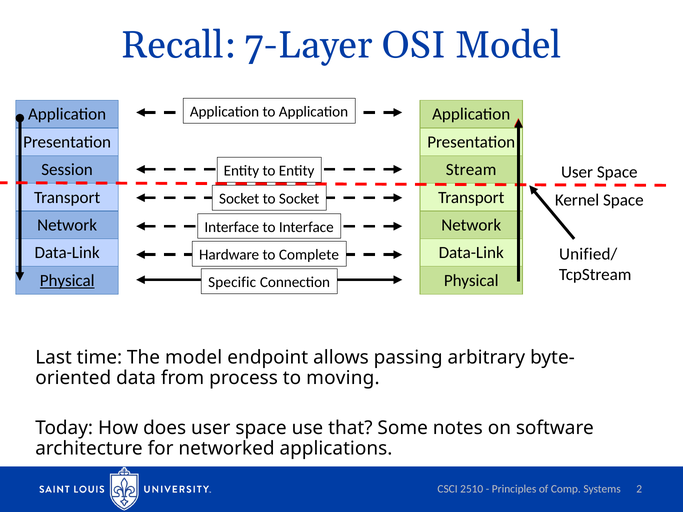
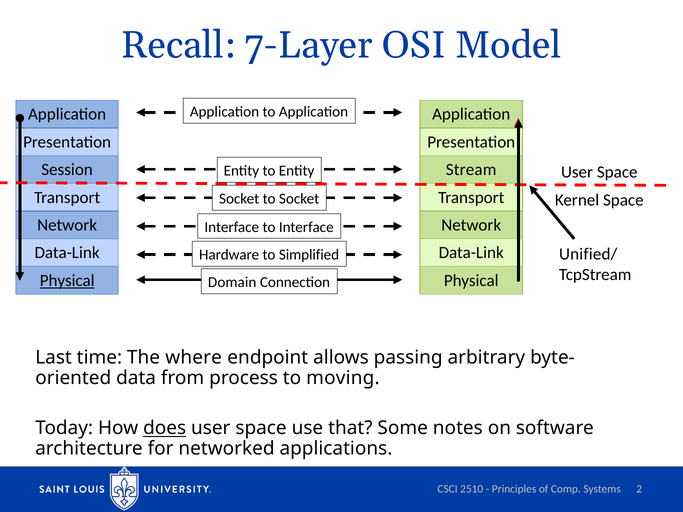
Complete: Complete -> Simplified (309, 255)
Specific: Specific -> Domain (232, 283)
The model: model -> where (194, 358)
does underline: none -> present (165, 428)
